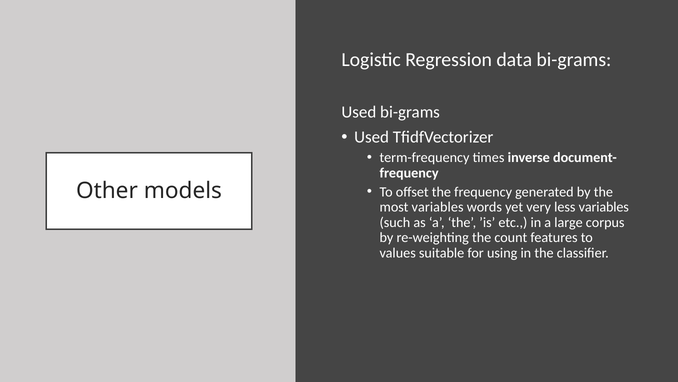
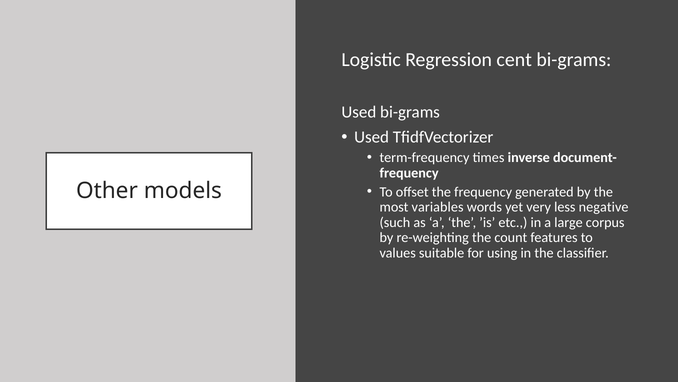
data: data -> cent (514, 59)
less variables: variables -> negative (604, 207)
